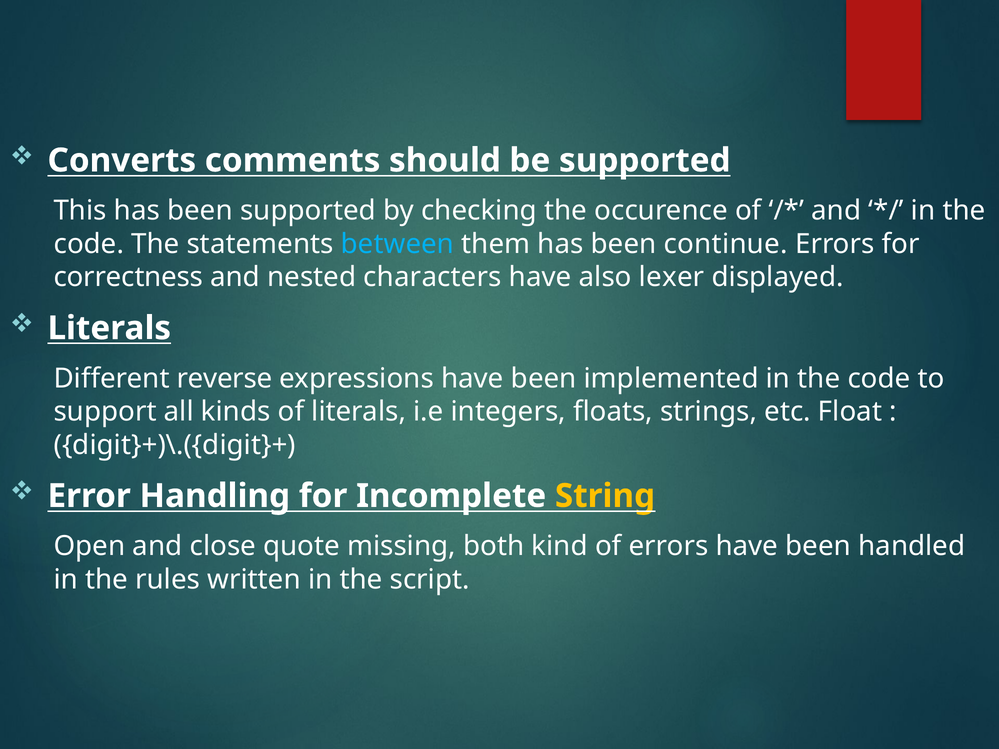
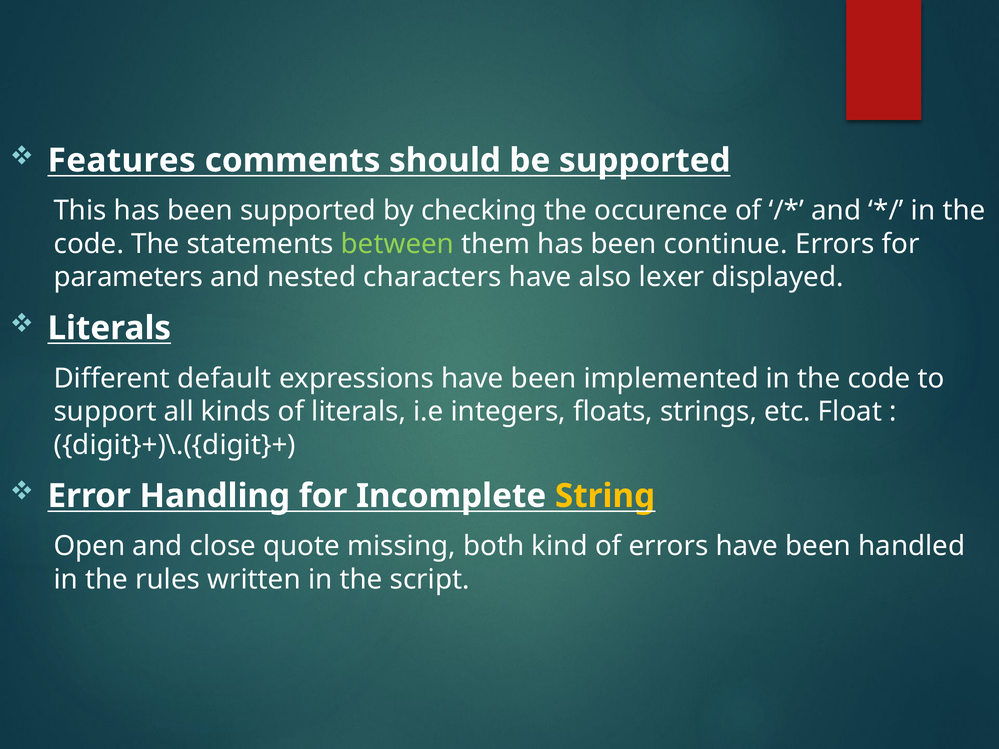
Converts: Converts -> Features (122, 161)
between colour: light blue -> light green (397, 244)
correctness: correctness -> parameters (128, 277)
reverse: reverse -> default (224, 378)
